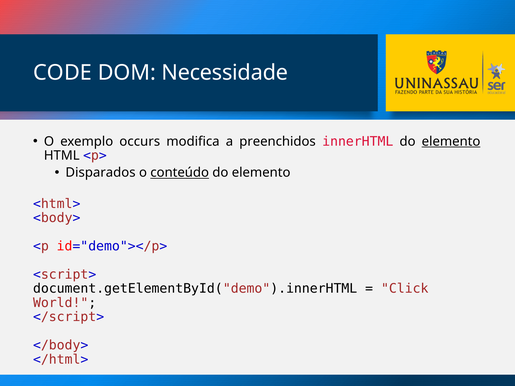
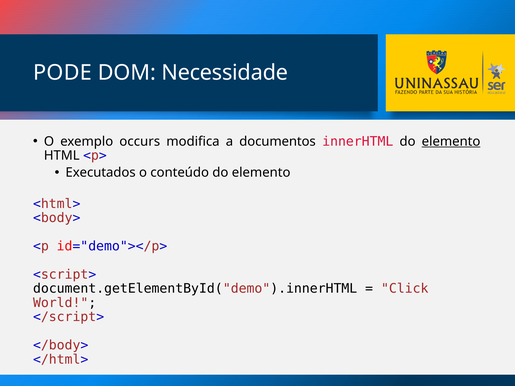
CODE: CODE -> PODE (63, 73)
preenchidos: preenchidos -> documentos (278, 141)
Disparados: Disparados -> Executados (101, 173)
conteúdo underline: present -> none (180, 173)
